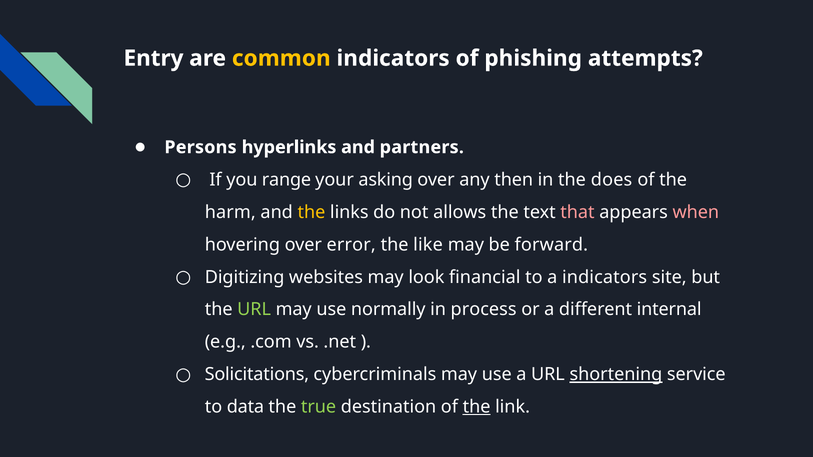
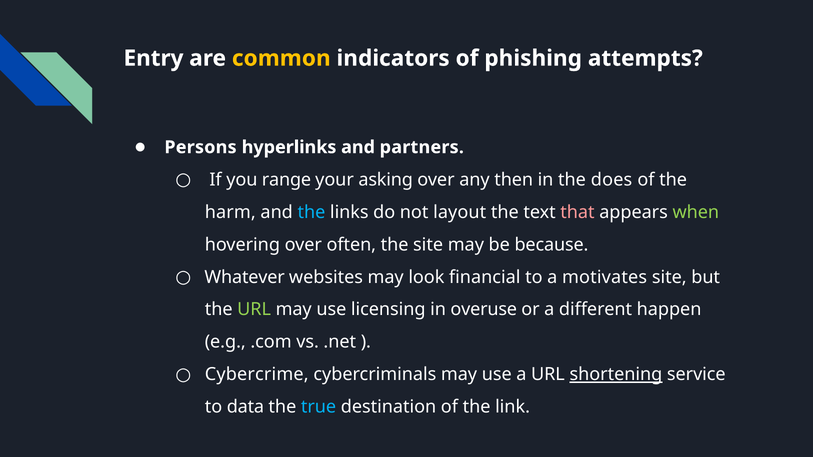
the colour: yellow -> light blue (311, 212)
allows: allows -> layout (460, 212)
when colour: pink -> light green (696, 212)
error: error -> often (351, 245)
the like: like -> site (428, 245)
forward: forward -> because (551, 245)
Digitizing: Digitizing -> Whatever (245, 277)
a indicators: indicators -> motivates (605, 277)
normally: normally -> licensing (388, 310)
process: process -> overuse (484, 310)
internal: internal -> happen (669, 310)
Solicitations: Solicitations -> Cybercrime (257, 375)
true colour: light green -> light blue (319, 407)
the underline: present -> none (477, 407)
